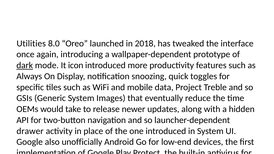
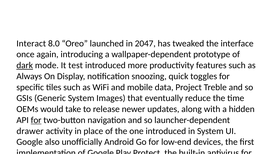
Utilities: Utilities -> Interact (31, 43)
2018: 2018 -> 2047 (145, 43)
icon: icon -> test (76, 65)
for underline: none -> present (36, 120)
